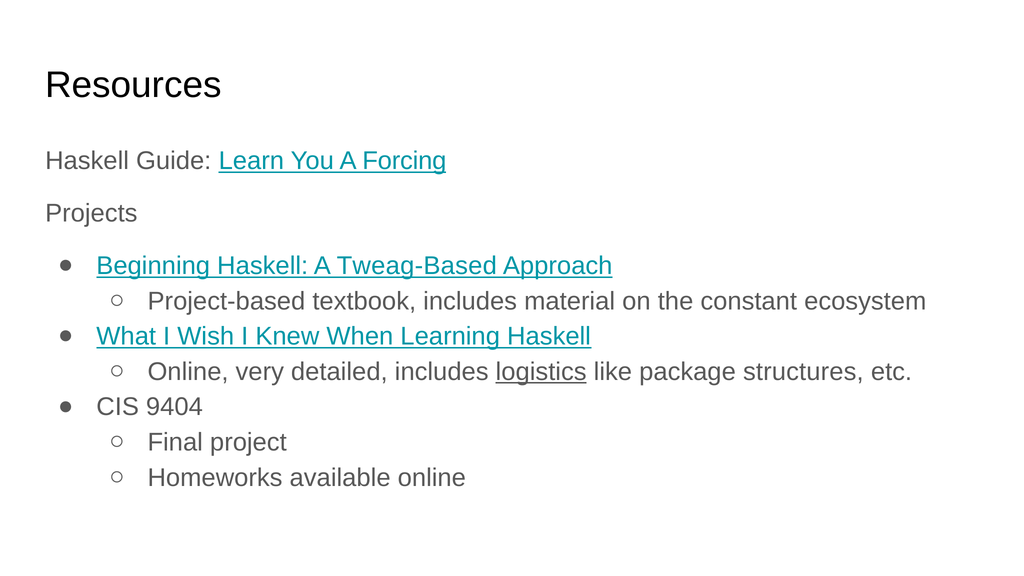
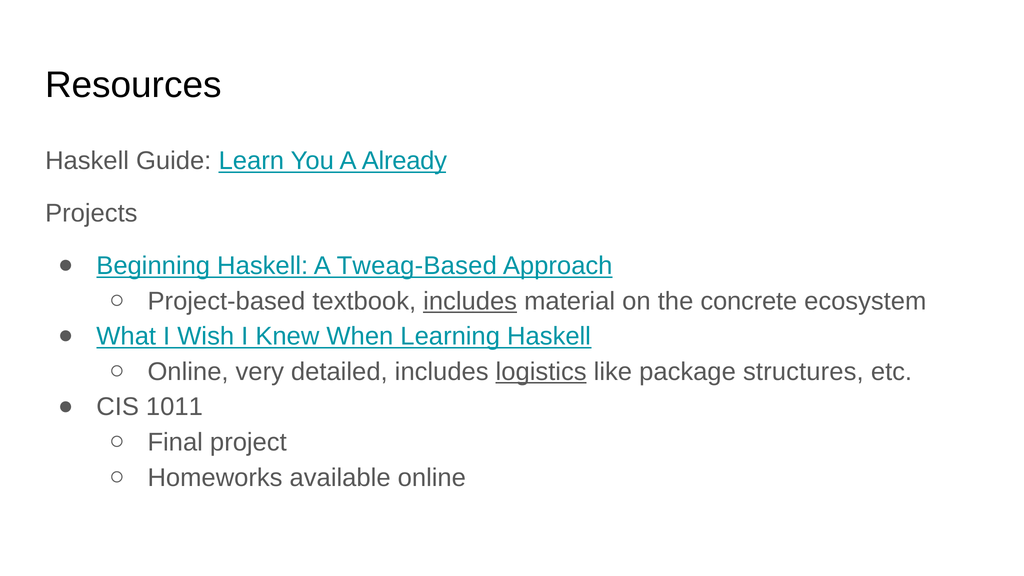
Forcing: Forcing -> Already (404, 161)
includes underline: none -> present (470, 301)
constant: constant -> concrete (749, 301)
9404: 9404 -> 1011 (174, 407)
